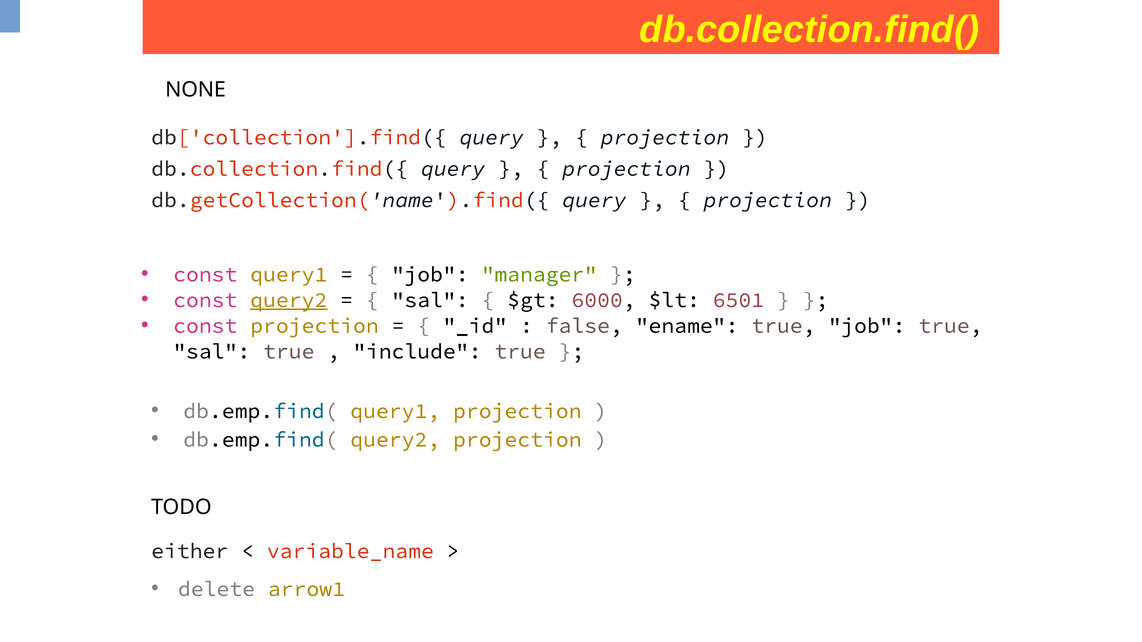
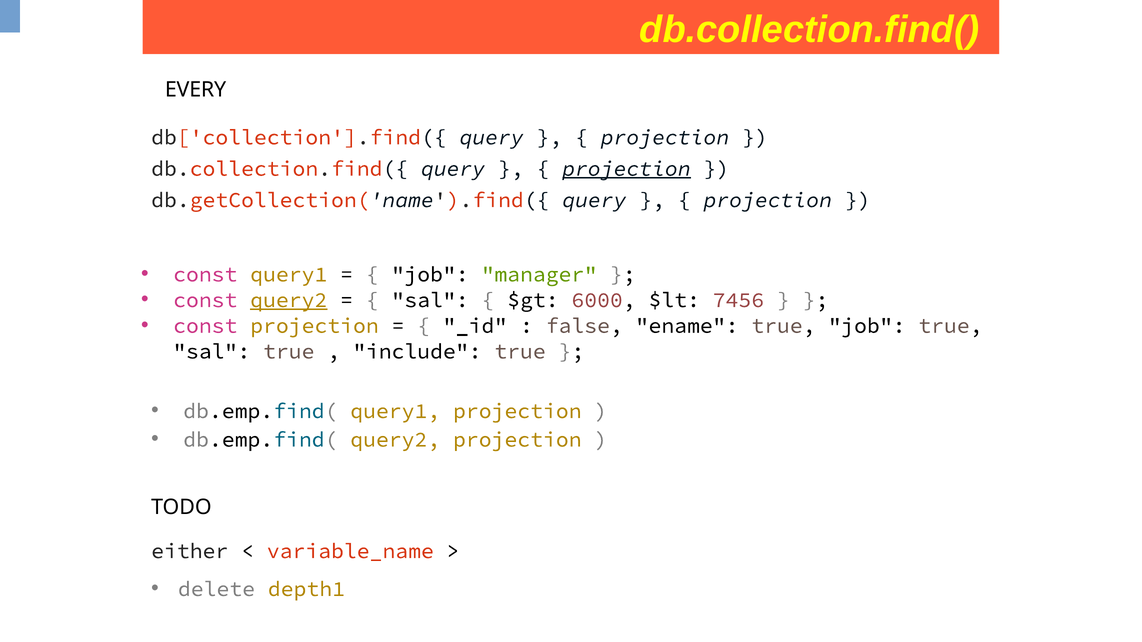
NONE: NONE -> EVERY (196, 90)
projection underline: none -> present (627, 169)
6501: 6501 -> 7456 (738, 300)
arrow1: arrow1 -> depth1 (306, 589)
